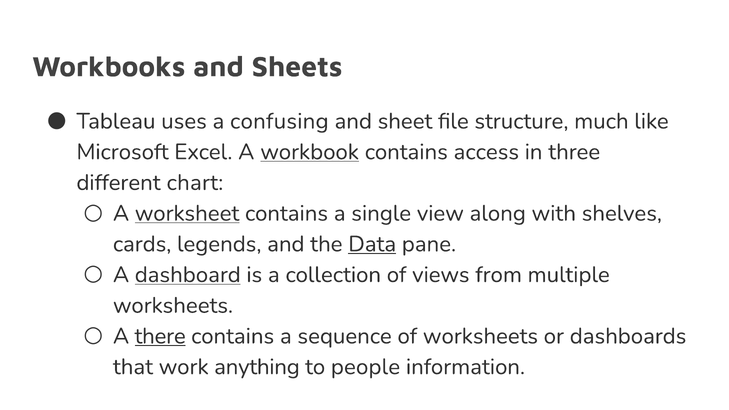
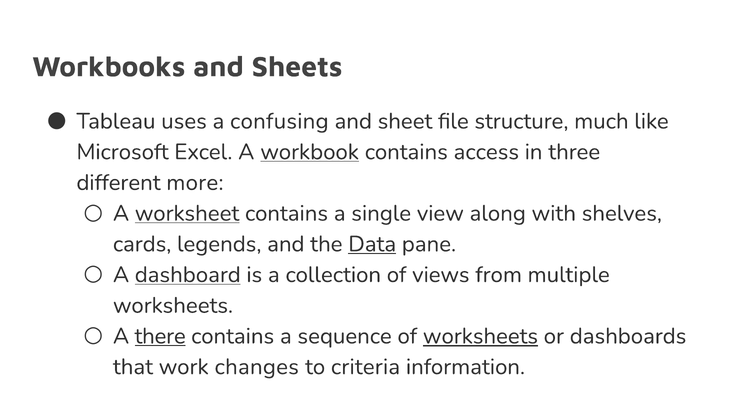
chart: chart -> more (195, 183)
worksheets underline: none -> present (480, 336)
anything: anything -> changes (257, 367)
people: people -> criteria (365, 367)
